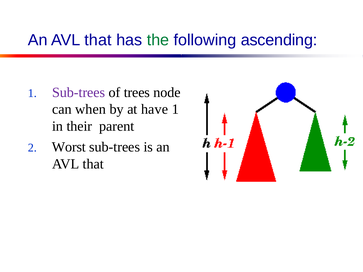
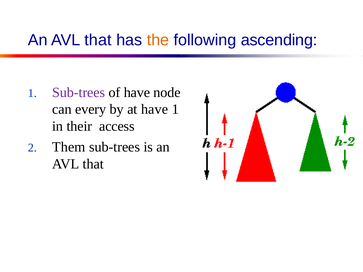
the colour: green -> orange (158, 40)
of trees: trees -> have (137, 92)
when: when -> every (91, 109)
parent: parent -> access (117, 126)
Worst: Worst -> Them (69, 147)
